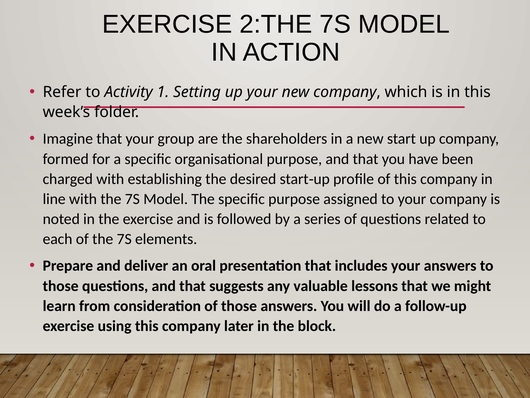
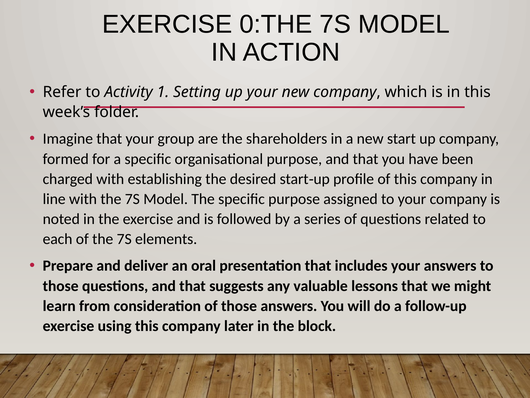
2:THE: 2:THE -> 0:THE (276, 24)
